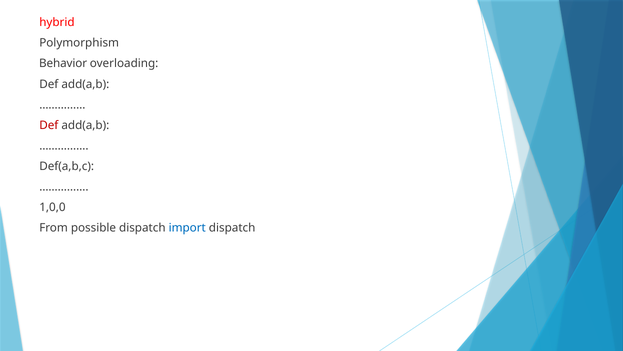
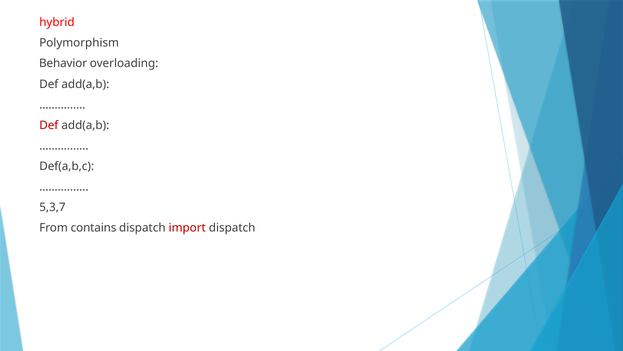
1,0,0: 1,0,0 -> 5,3,7 (52, 207)
possible: possible -> contains (94, 228)
import colour: blue -> red (187, 228)
